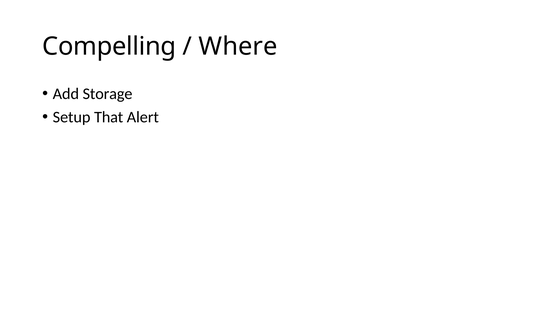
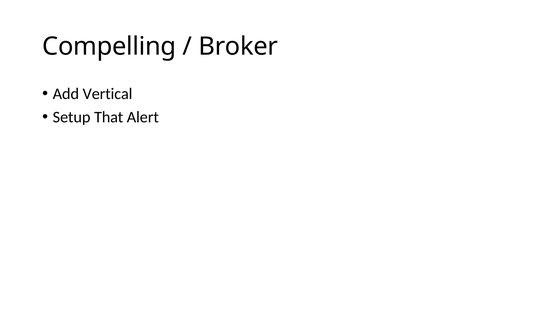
Where: Where -> Broker (238, 47)
Storage: Storage -> Vertical (108, 94)
